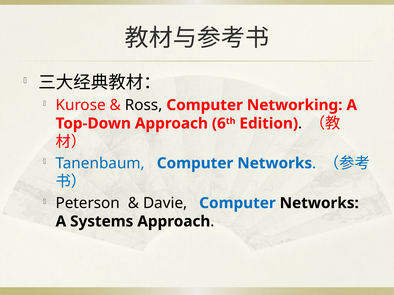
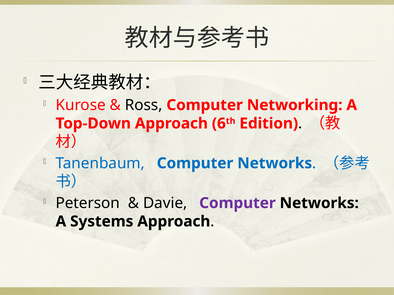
Computer colour: blue -> purple (237, 203)
